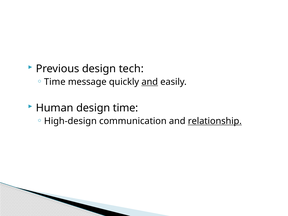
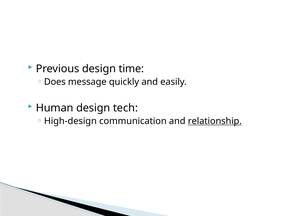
tech: tech -> time (131, 69)
Time: Time -> Does (55, 82)
and underline: present -> none (150, 82)
design time: time -> tech (125, 108)
